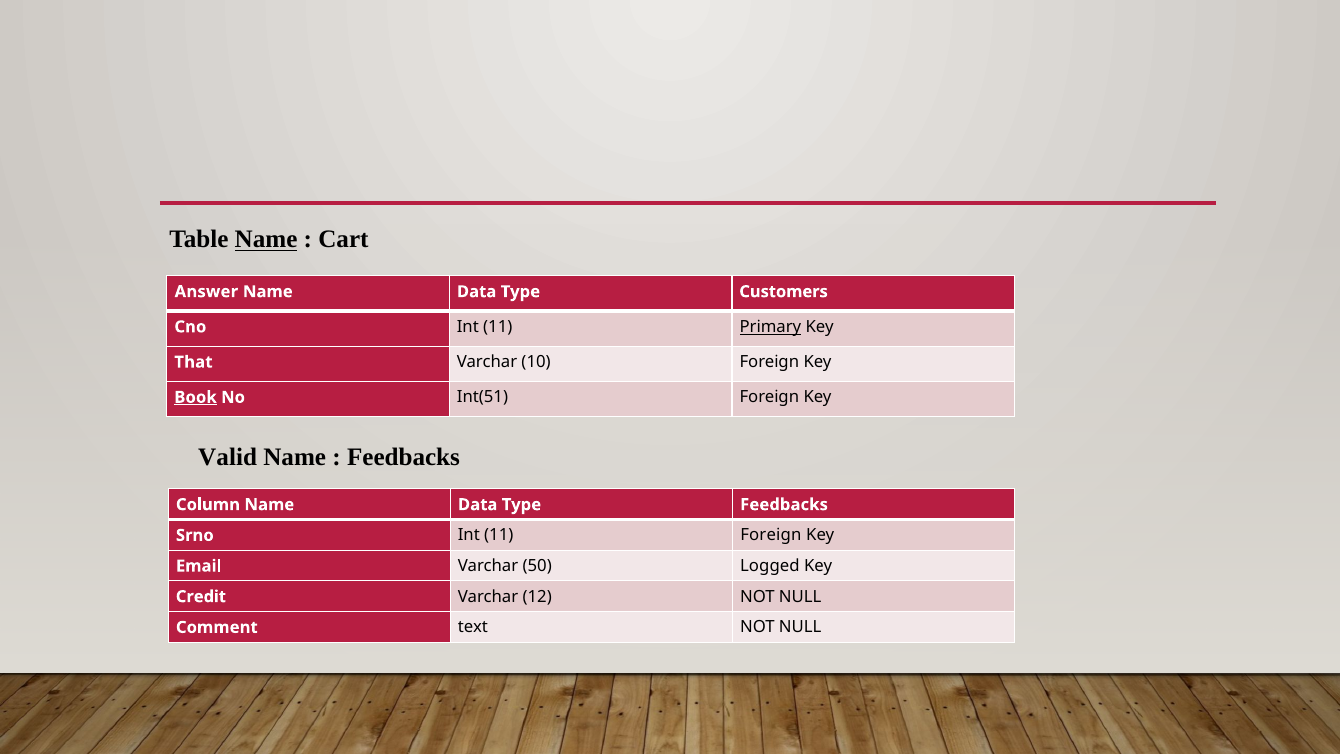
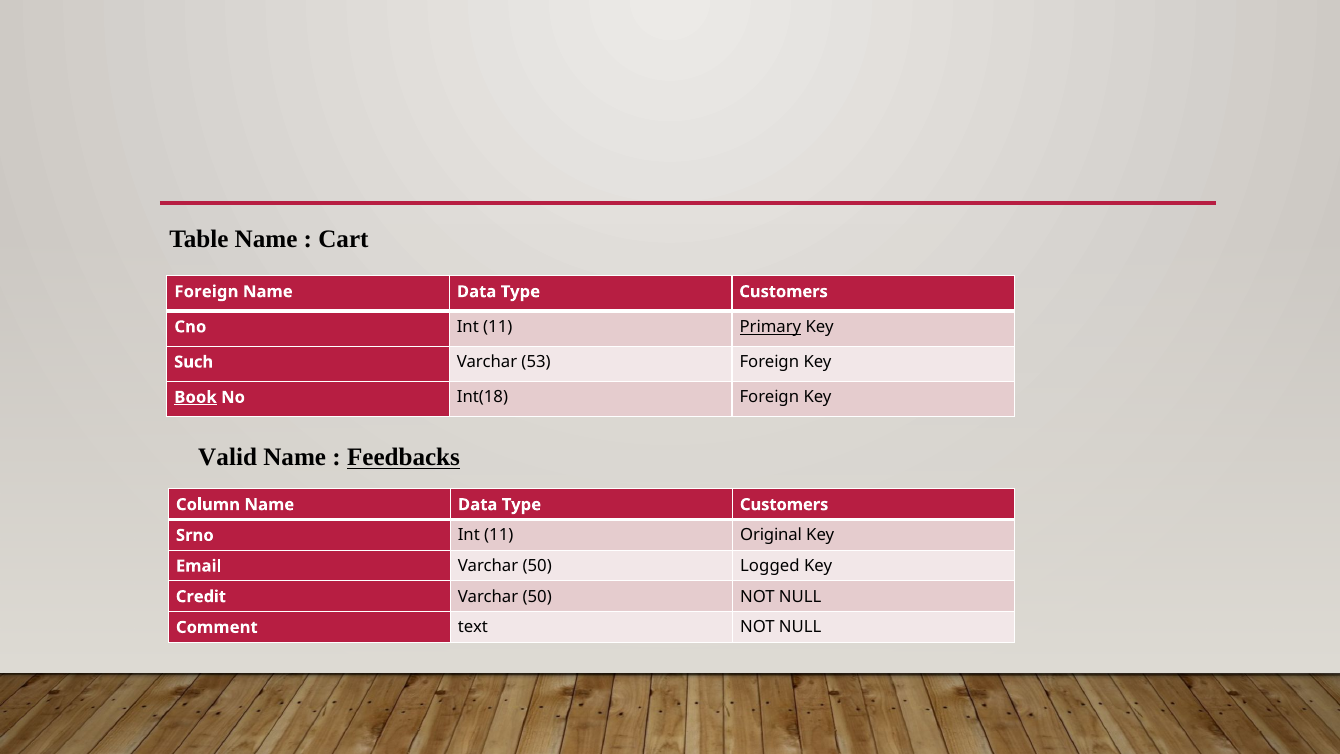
Name underline: present -> none (266, 239)
Answer: Answer -> Foreign (206, 292)
That: That -> Such (194, 362)
10: 10 -> 53 (536, 362)
Int(51: Int(51 -> Int(18 (482, 397)
Feedbacks underline: none -> present (404, 457)
Feedbacks: Feedbacks -> Customers (784, 504)
11 Foreign: Foreign -> Original (771, 535)
12: 12 -> 50 (537, 596)
